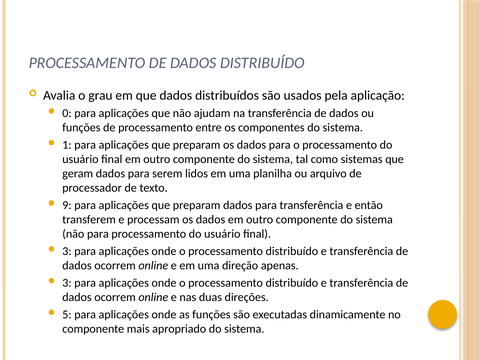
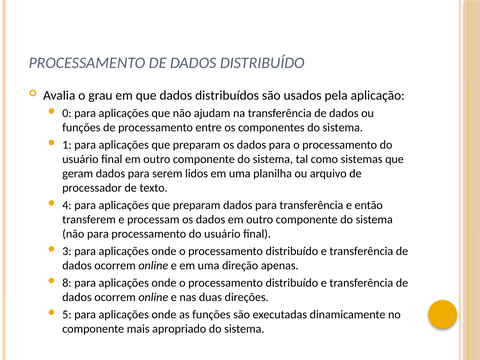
9: 9 -> 4 (67, 205)
3: 3 -> 8 (67, 283)
